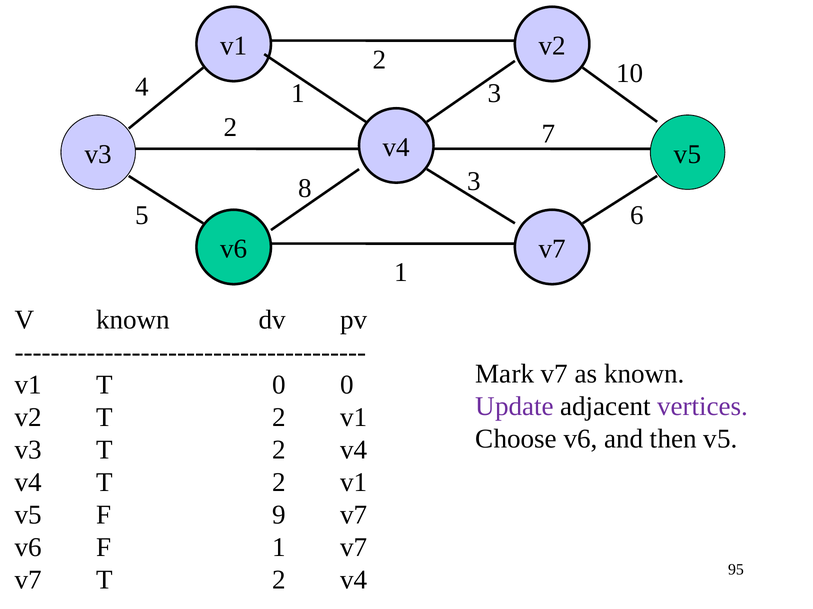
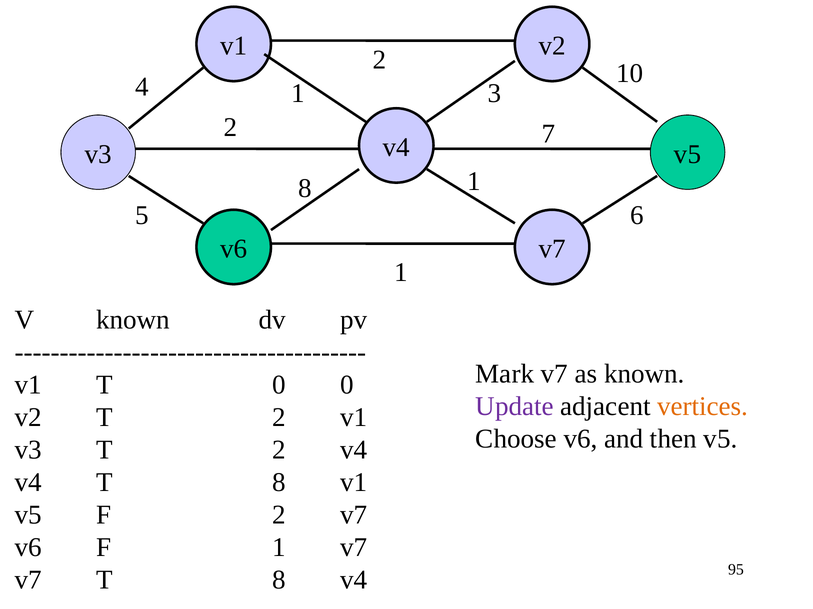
8 3: 3 -> 1 (474, 182)
vertices colour: purple -> orange (703, 407)
v4 T 2: 2 -> 8 (279, 483)
F 9: 9 -> 2 (279, 515)
v7 T 2: 2 -> 8 (279, 580)
